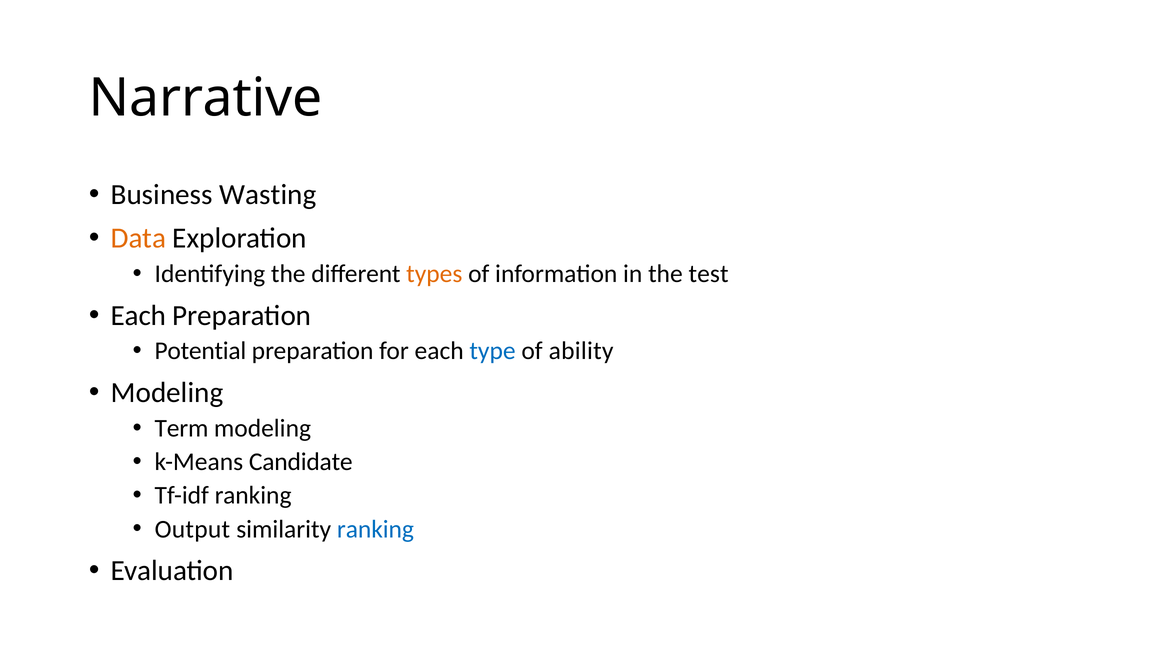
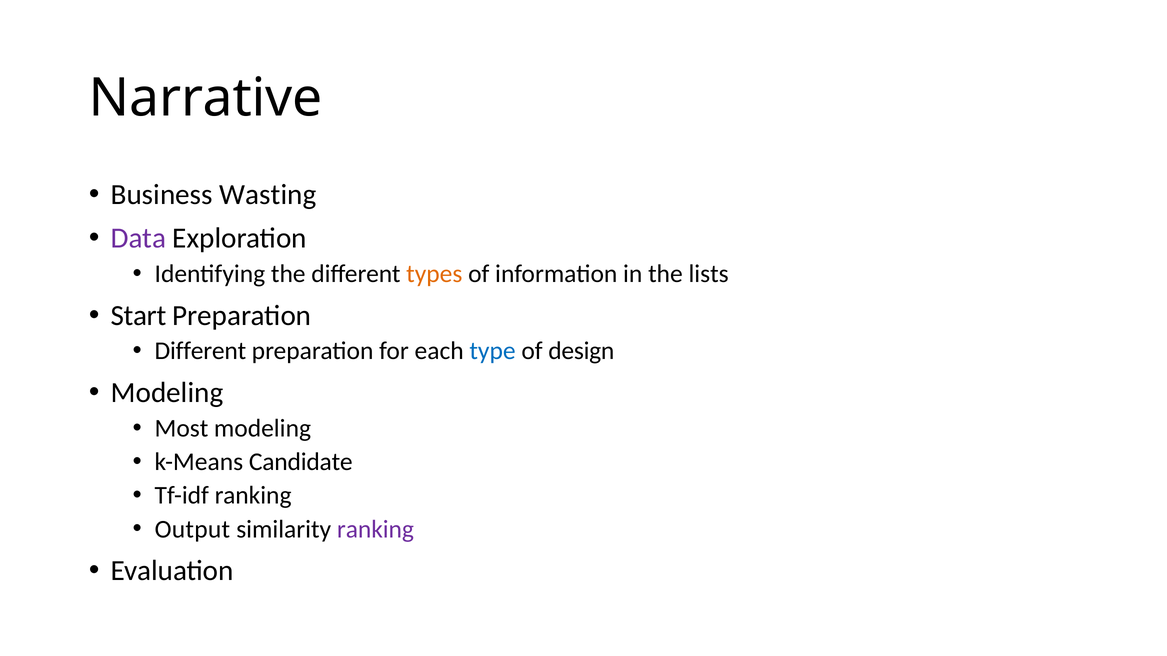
Data colour: orange -> purple (138, 238)
test: test -> lists (709, 274)
Each: Each -> Start (138, 316)
Potential: Potential -> Different (200, 351)
ability: ability -> design (581, 351)
Term: Term -> Most (181, 429)
ranking colour: blue -> purple (375, 529)
